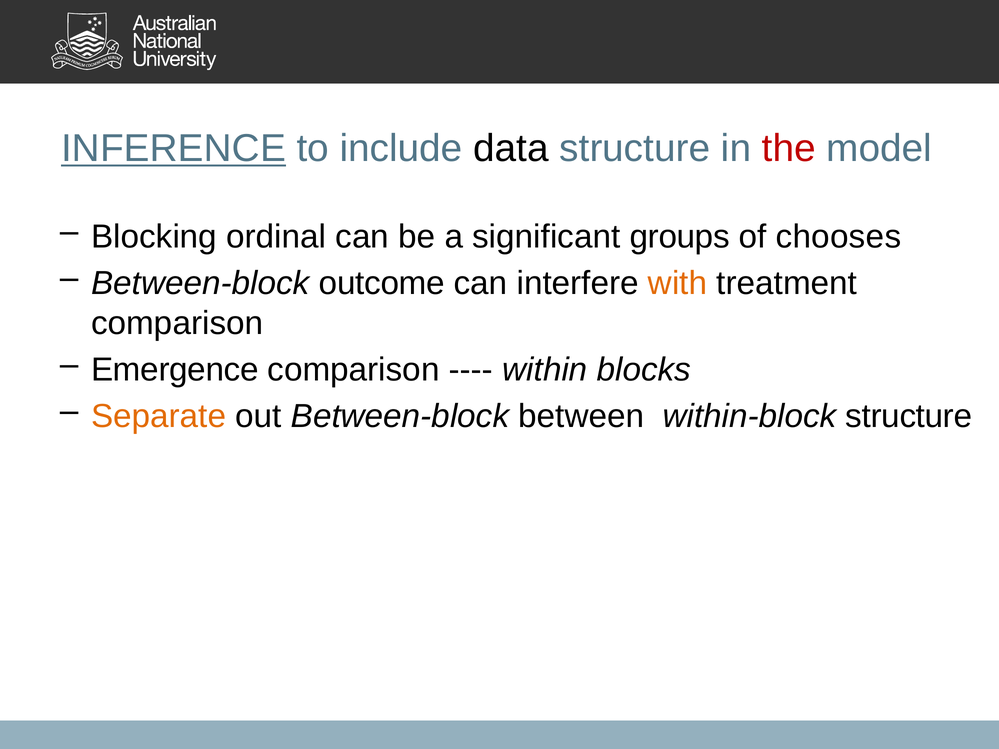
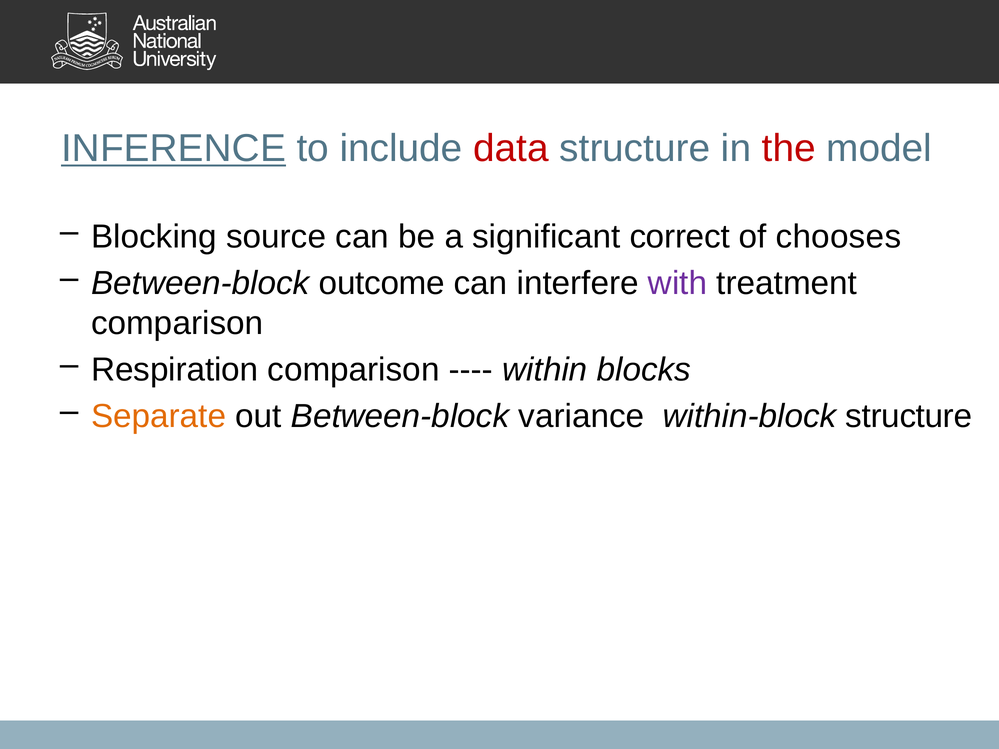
data colour: black -> red (511, 149)
ordinal: ordinal -> source (276, 237)
groups: groups -> correct (680, 237)
with colour: orange -> purple (678, 283)
Emergence: Emergence -> Respiration (175, 370)
between: between -> variance (581, 416)
